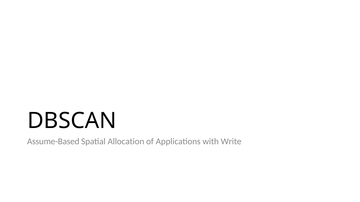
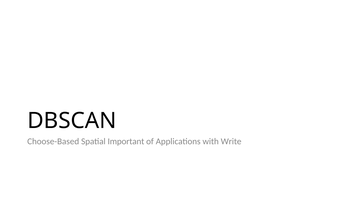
Assume-Based: Assume-Based -> Choose-Based (53, 142)
Allocation: Allocation -> Important (126, 142)
